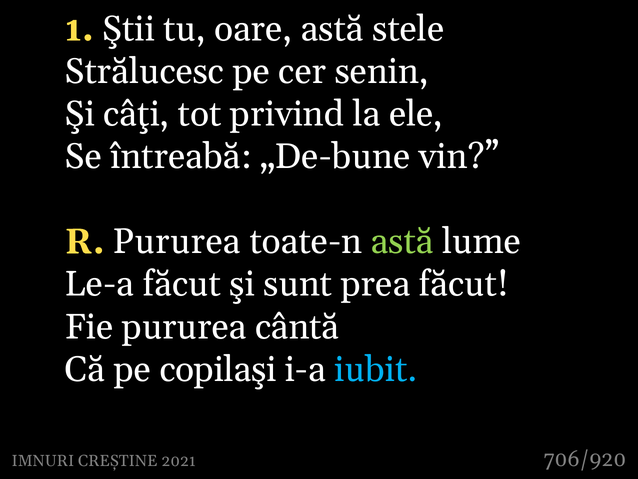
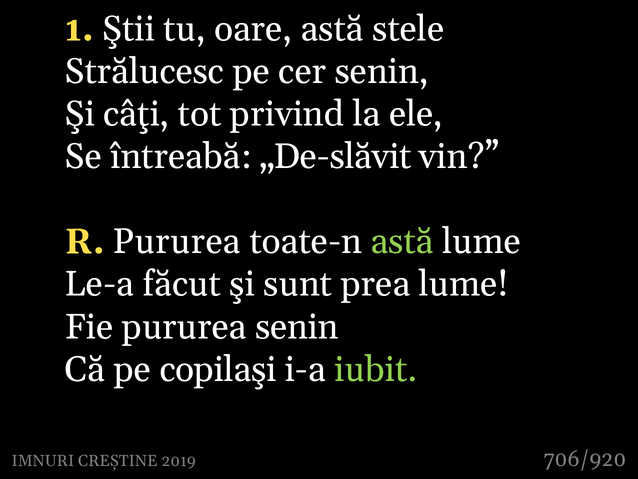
„De-bune: „De-bune -> „De-slăvit (335, 156)
prea făcut: făcut -> lume (464, 284)
pururea cântă: cântă -> senin (297, 326)
iubit colour: light blue -> light green (376, 369)
2021: 2021 -> 2019 (179, 460)
